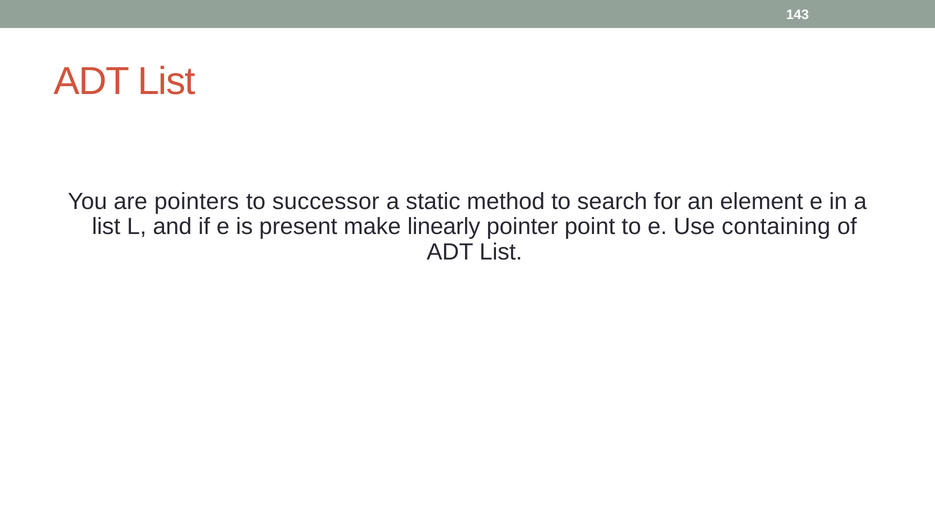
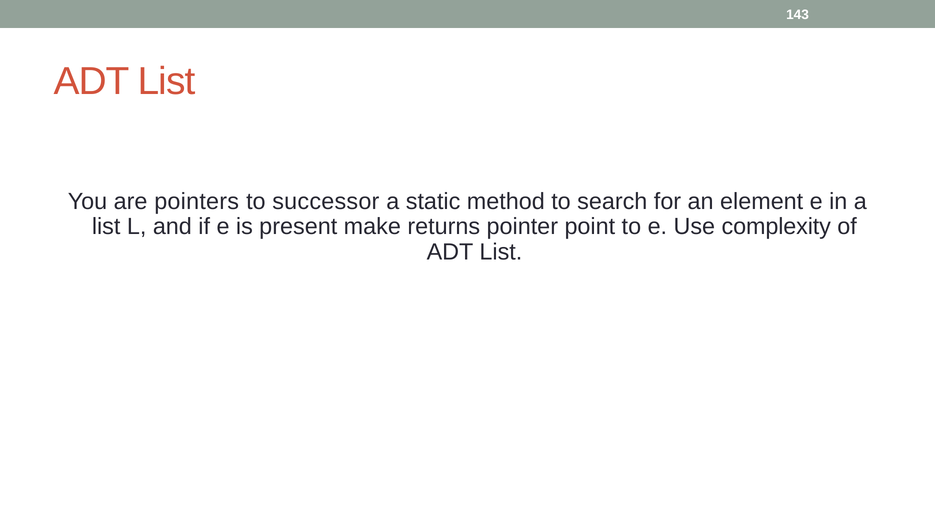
linearly: linearly -> returns (444, 227)
containing: containing -> complexity (776, 227)
